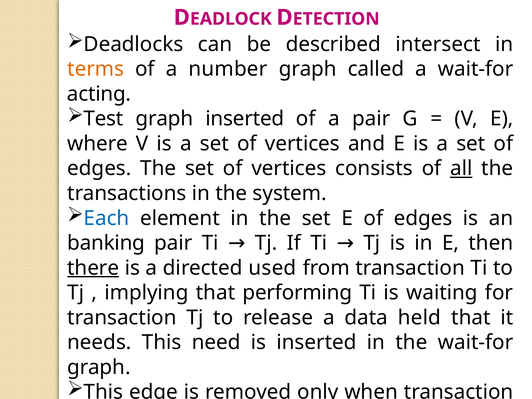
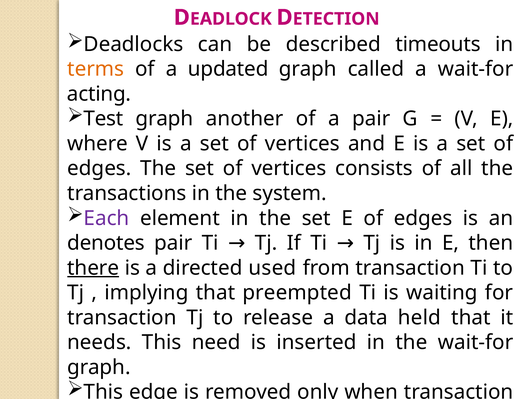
intersect: intersect -> timeouts (438, 44)
number: number -> updated (228, 69)
graph inserted: inserted -> another (245, 119)
all underline: present -> none (461, 169)
Each colour: blue -> purple (107, 218)
banking: banking -> denotes (106, 243)
performing: performing -> preempted (297, 293)
